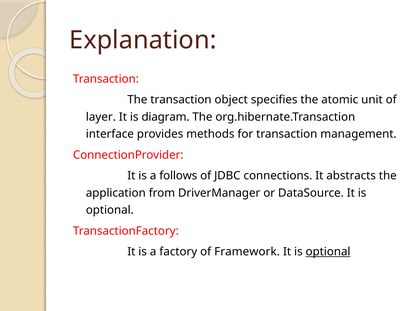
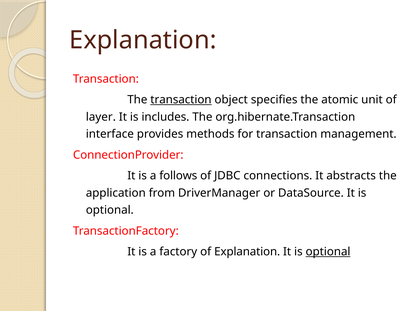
transaction underline: none -> present (181, 100)
diagram: diagram -> includes (165, 117)
of Framework: Framework -> Explanation (247, 252)
